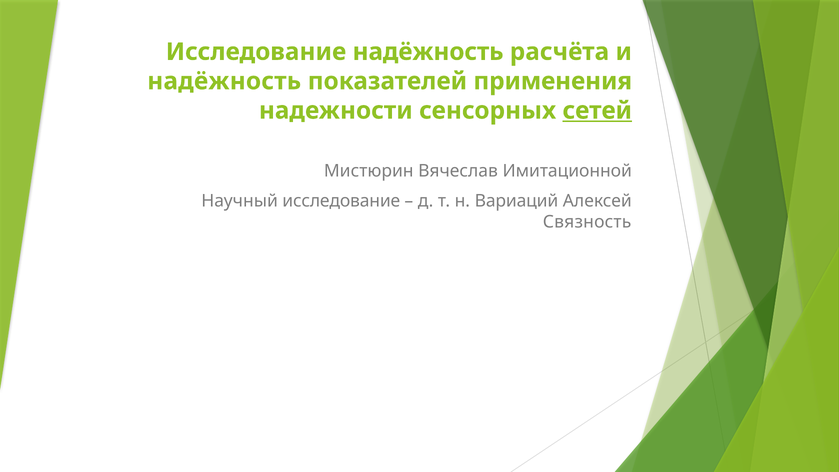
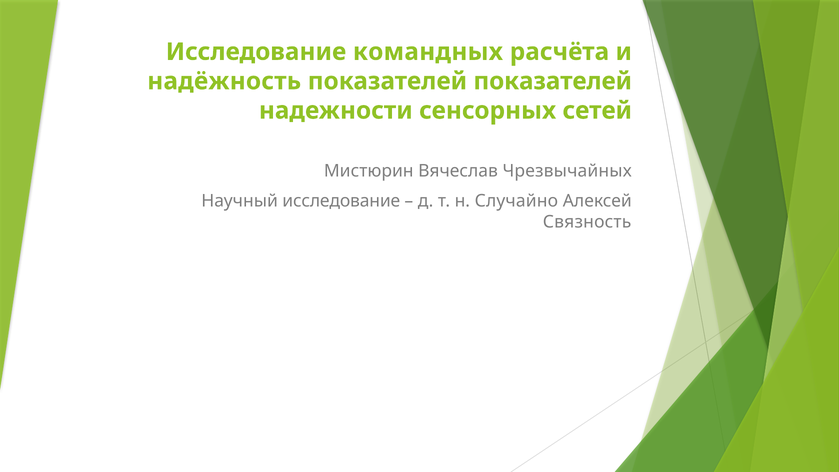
Исследование надёжность: надёжность -> командных (428, 52)
показателей применения: применения -> показателей (553, 81)
сетей underline: present -> none (597, 111)
Имитационной: Имитационной -> Чрезвычайных (567, 171)
Вариаций: Вариаций -> Случайно (516, 201)
